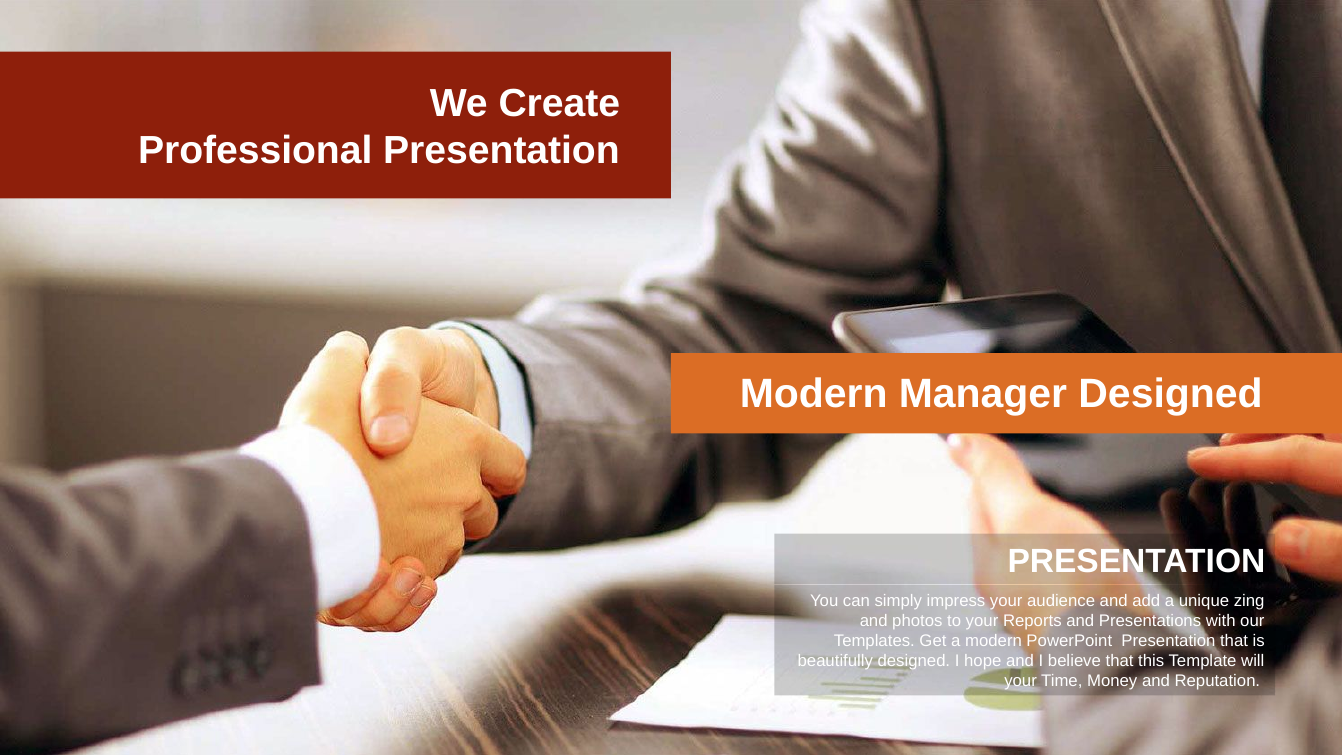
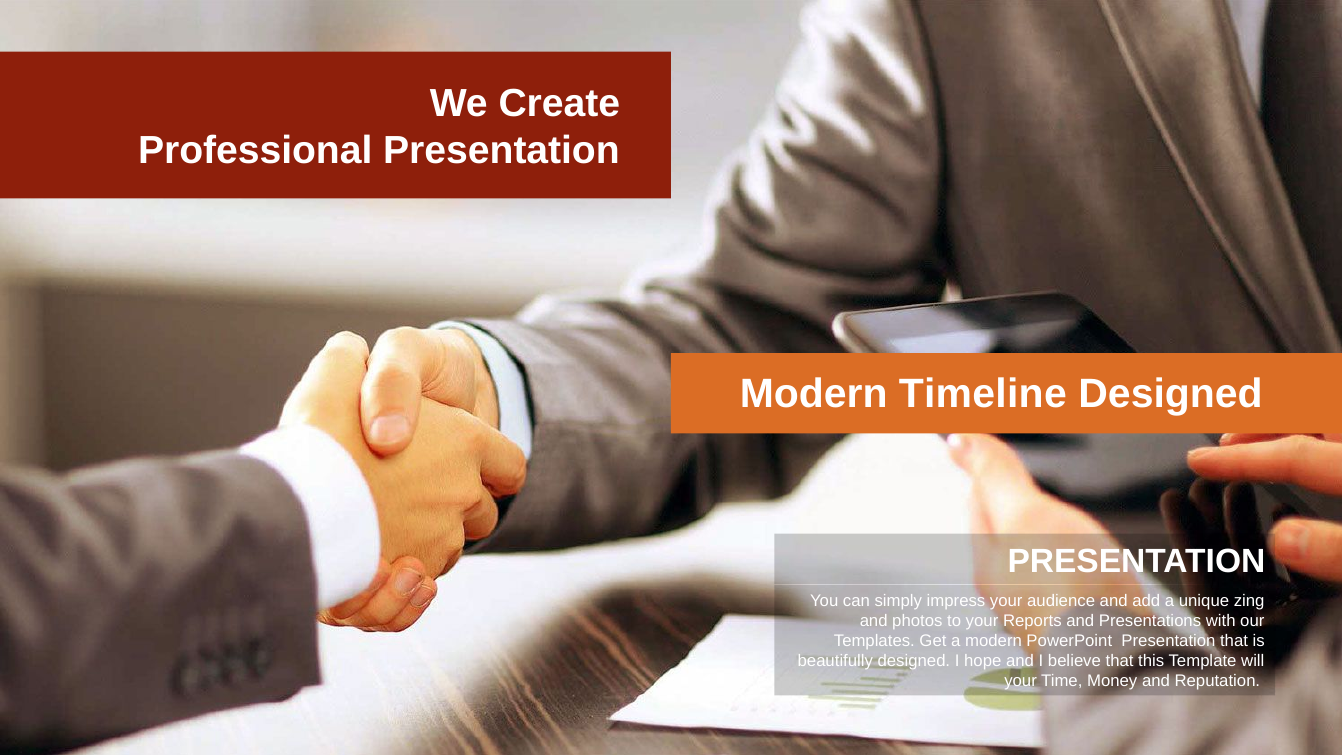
Manager: Manager -> Timeline (983, 394)
